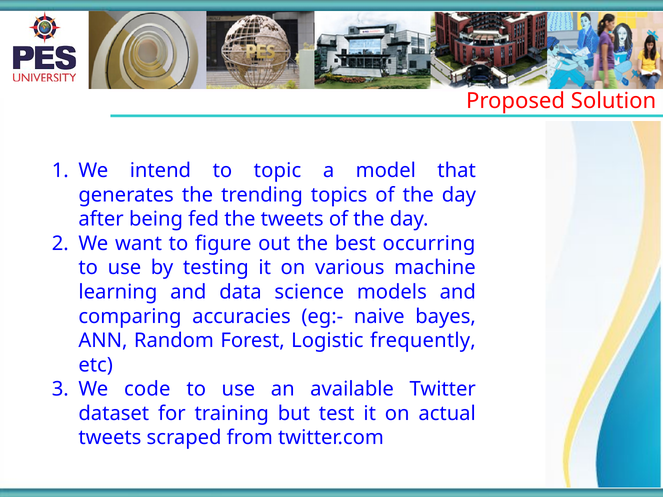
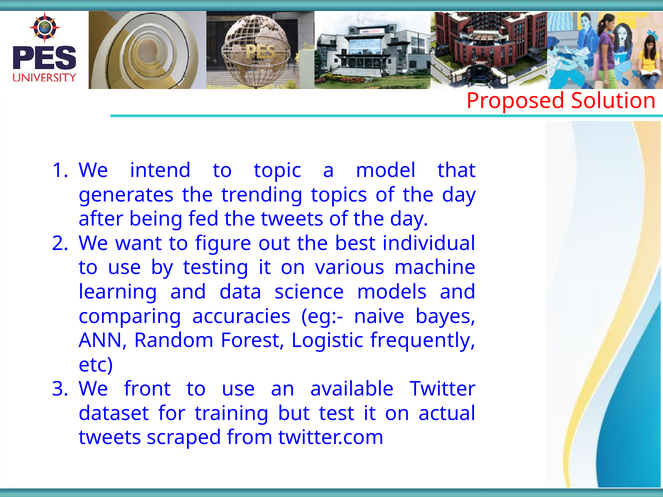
occurring: occurring -> individual (429, 244)
code: code -> front (147, 389)
